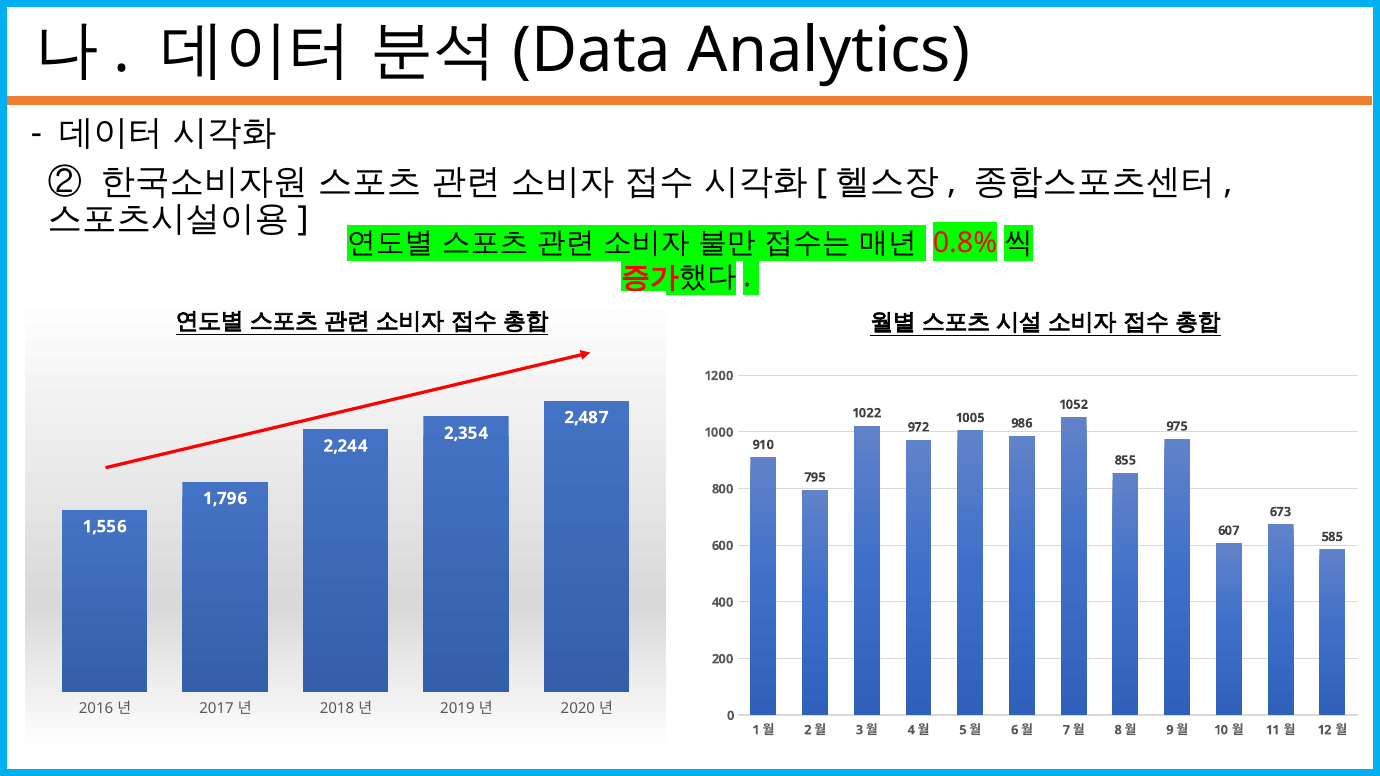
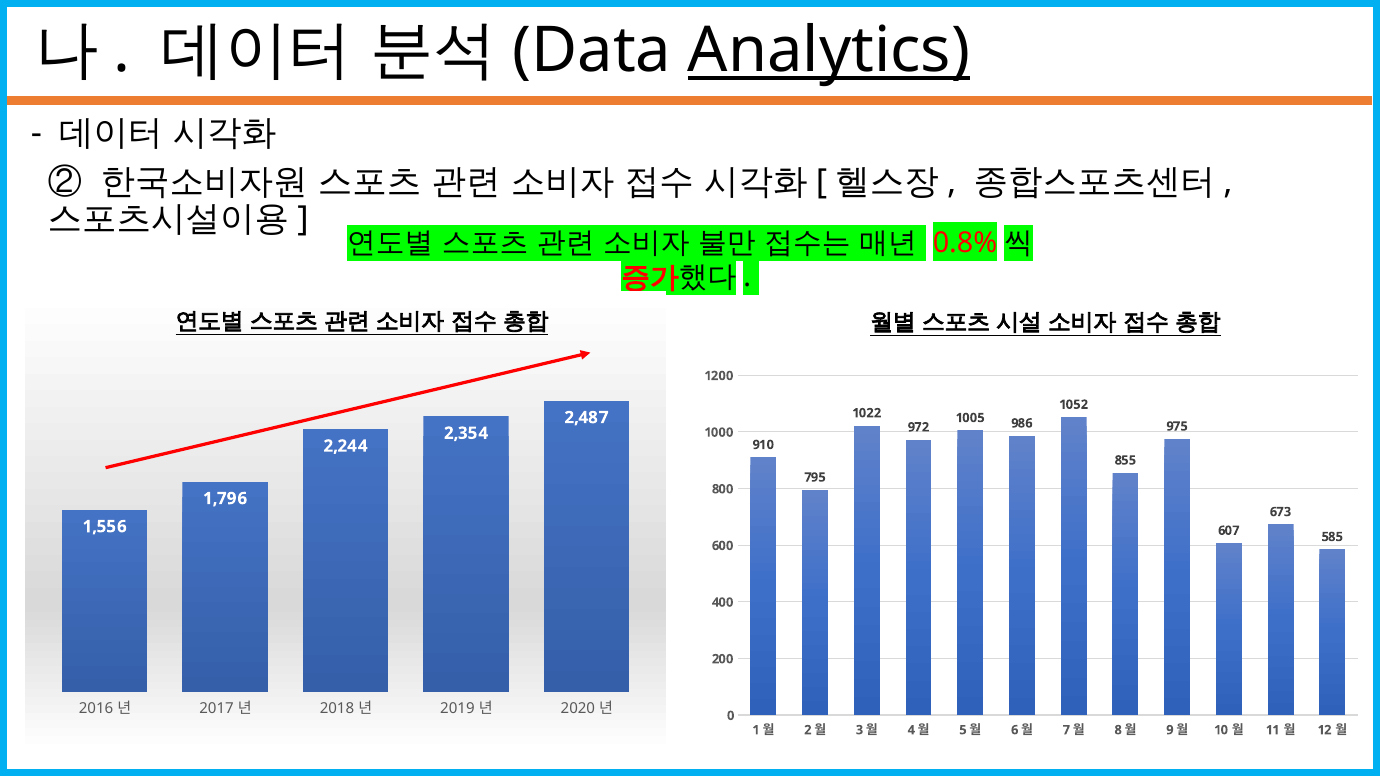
Analytics underline: none -> present (829, 51)
